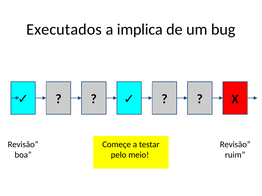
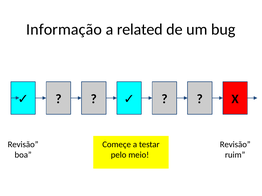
Executados: Executados -> Informação (64, 29)
implica: implica -> related (140, 29)
